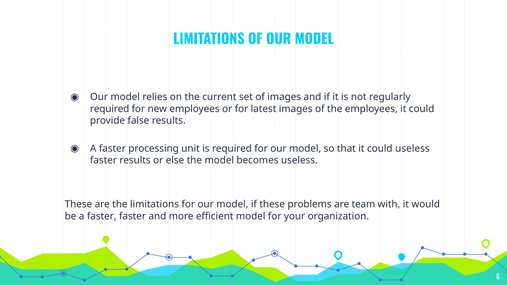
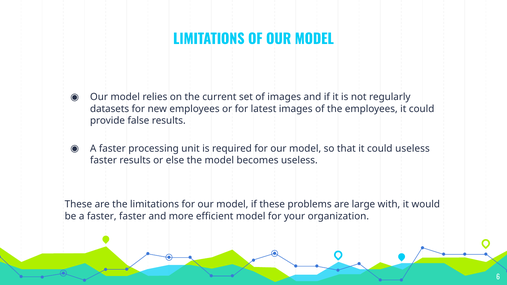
required: required -> datasets (110, 109)
team: team -> large (363, 204)
